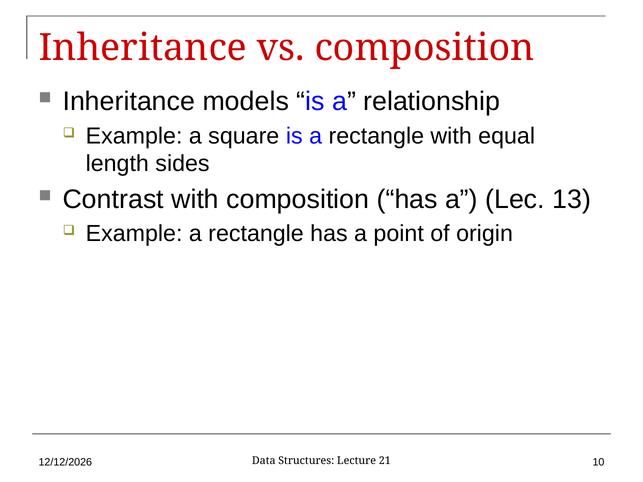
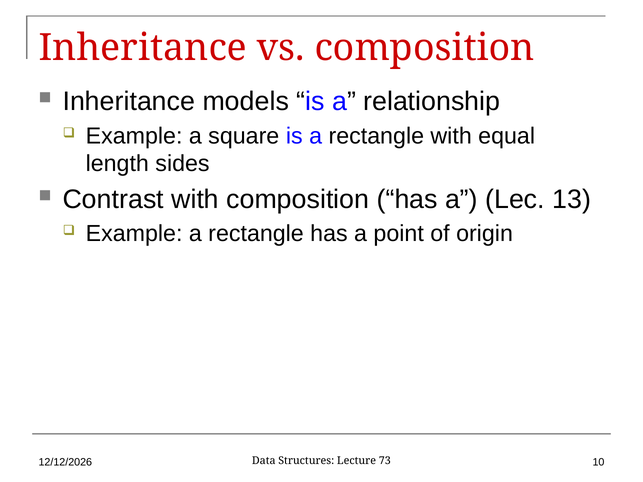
21: 21 -> 73 (385, 461)
